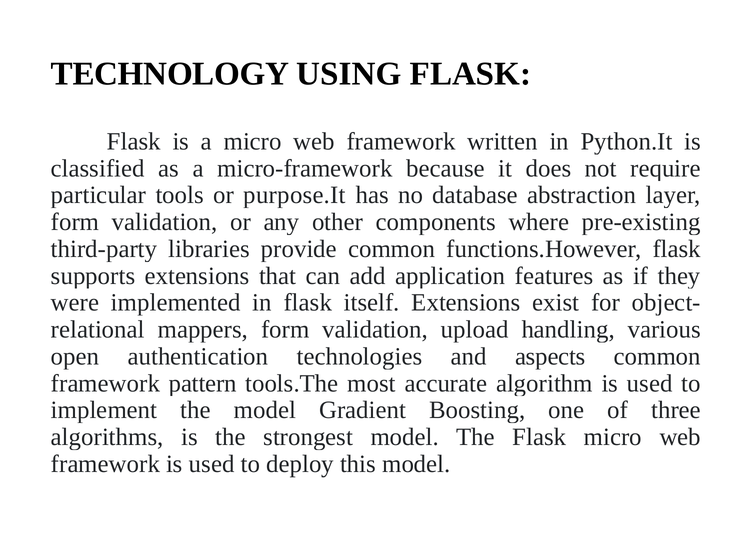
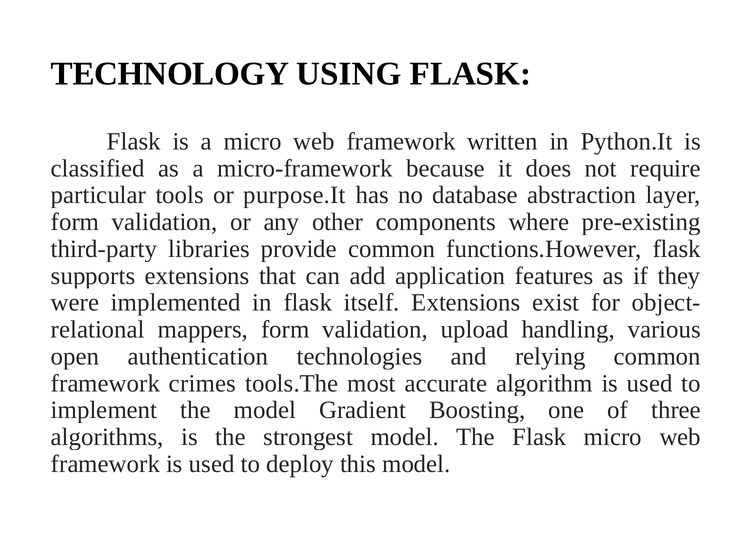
aspects: aspects -> relying (550, 356)
pattern: pattern -> crimes (202, 383)
